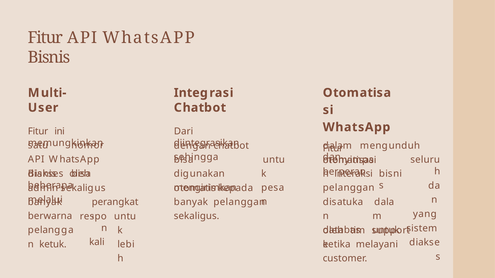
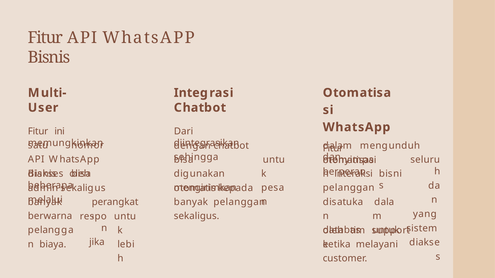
kali: kali -> jika (97, 242)
ketuk: ketuk -> biaya (53, 245)
